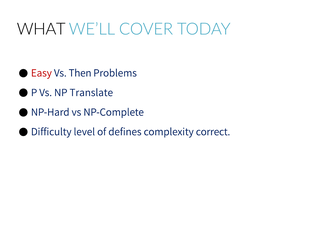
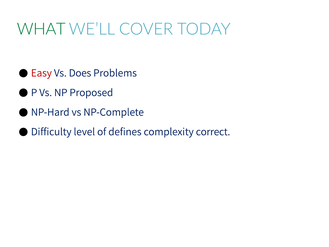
WHAT colour: black -> green (41, 29)
Then: Then -> Does (80, 73)
Translate: Translate -> Proposed (91, 92)
